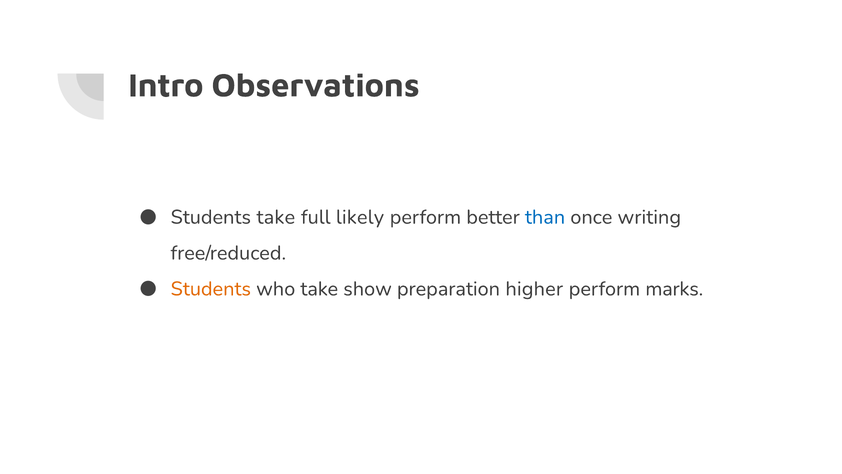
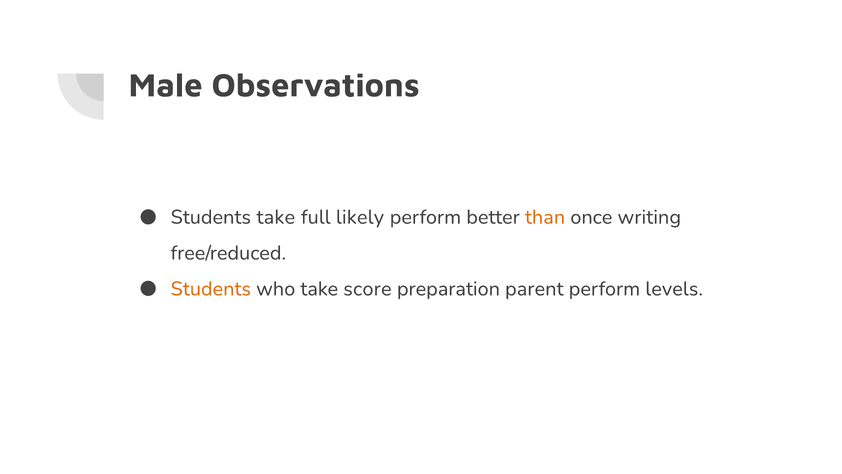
Intro: Intro -> Male (166, 85)
than colour: blue -> orange (545, 217)
show: show -> score (367, 289)
higher: higher -> parent (534, 289)
marks: marks -> levels (674, 289)
